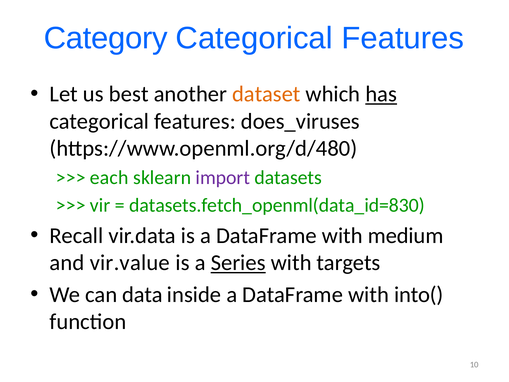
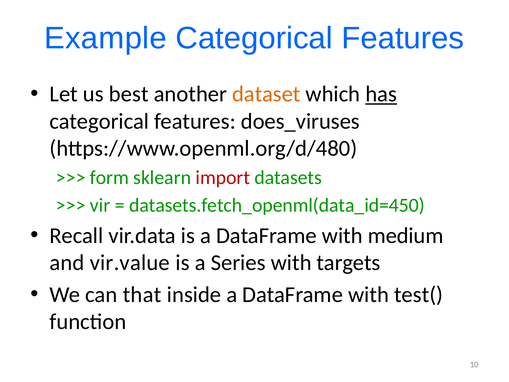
Category: Category -> Example (105, 38)
each: each -> form (109, 178)
import colour: purple -> red (223, 178)
datasets.fetch_openml(data_id=830: datasets.fetch_openml(data_id=830 -> datasets.fetch_openml(data_id=450 (277, 205)
Series underline: present -> none (238, 263)
data: data -> that (142, 294)
into(: into( -> test( (419, 294)
